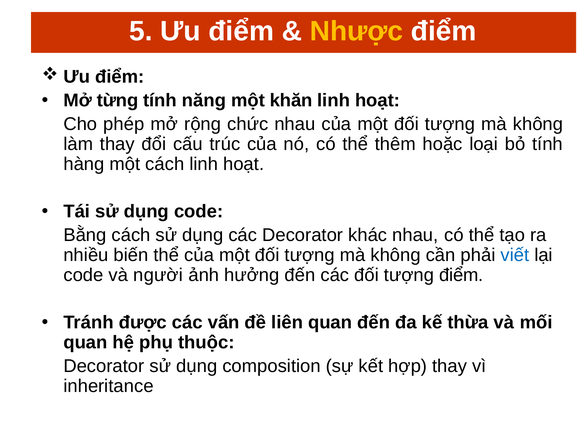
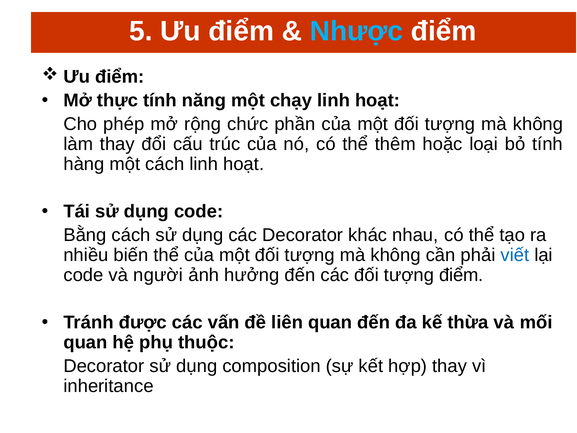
Nhược colour: yellow -> light blue (356, 31)
từng: từng -> thực (117, 100)
khăn: khăn -> chạy (291, 100)
chức nhau: nhau -> phần (295, 124)
